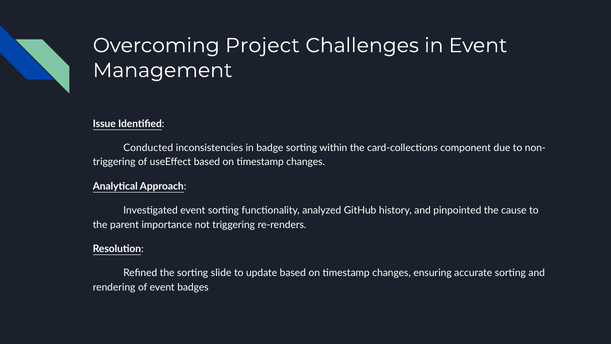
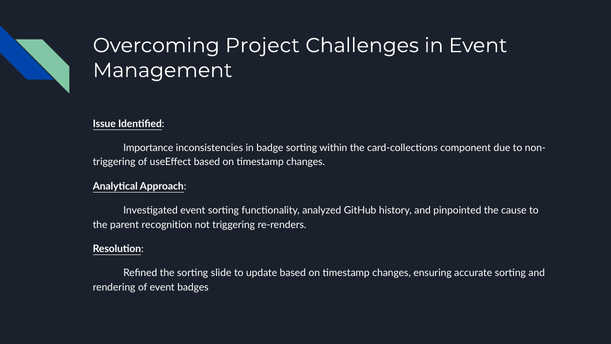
Conducted: Conducted -> Importance (148, 148)
importance: importance -> recognition (167, 224)
